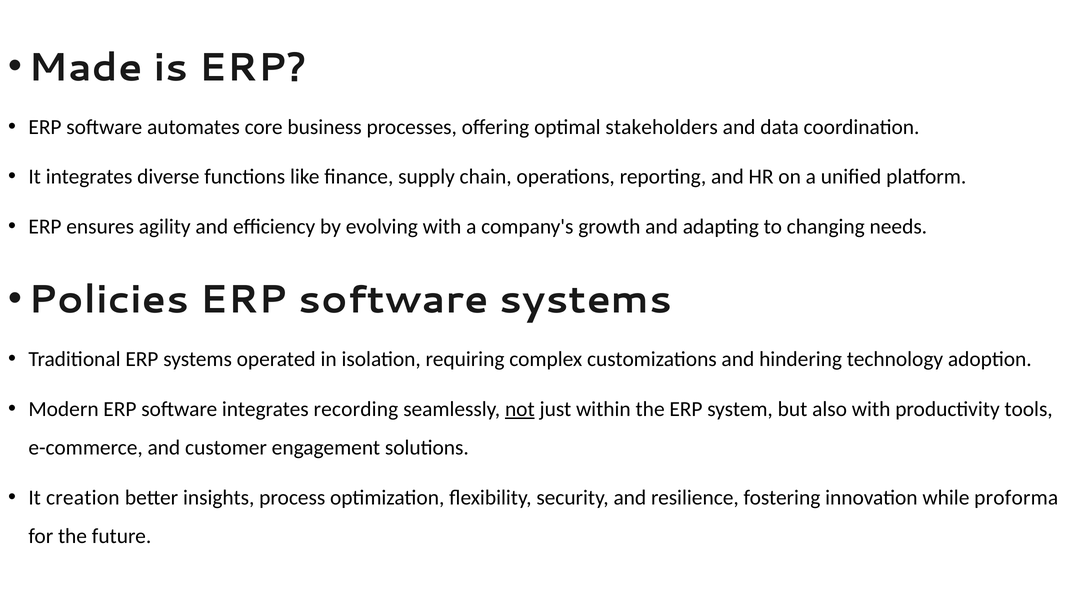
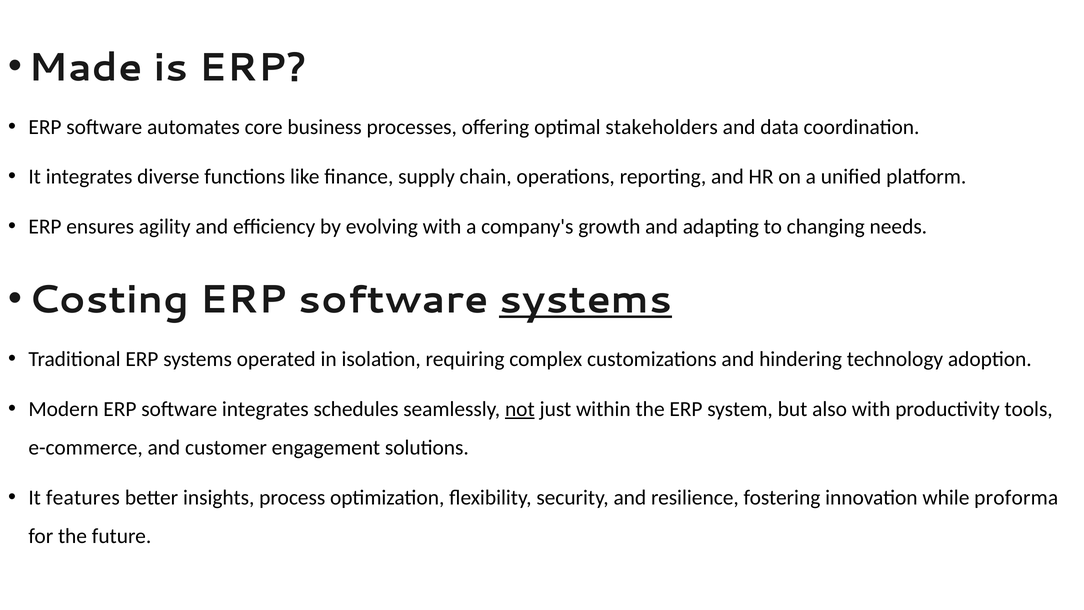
Policies: Policies -> Costing (109, 300)
systems underline: none -> present (586, 300)
recording: recording -> schedules (356, 409)
creation: creation -> features (83, 497)
